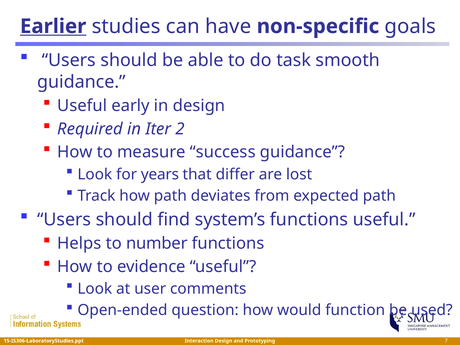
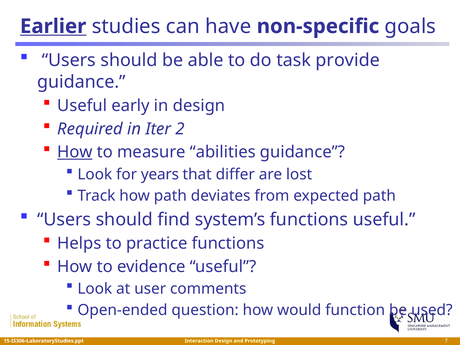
smooth: smooth -> provide (348, 60)
How underline: none -> present (75, 152)
success: success -> abilities (223, 152)
number: number -> practice (157, 243)
